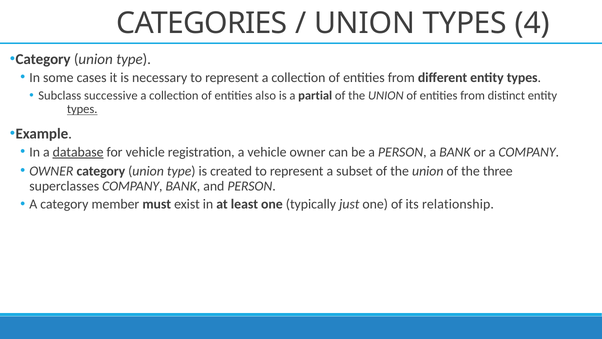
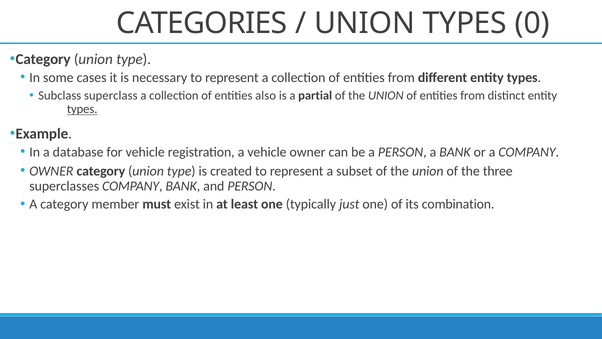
4: 4 -> 0 (532, 23)
successive: successive -> superclass (111, 96)
database underline: present -> none (78, 152)
relationship: relationship -> combination (458, 204)
